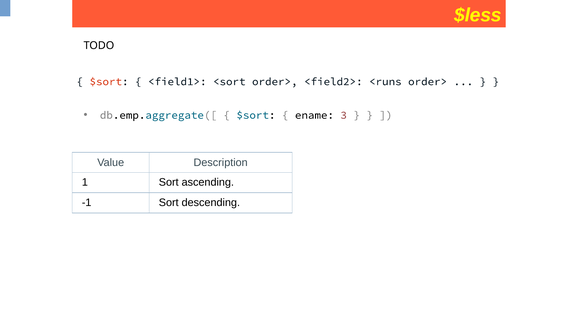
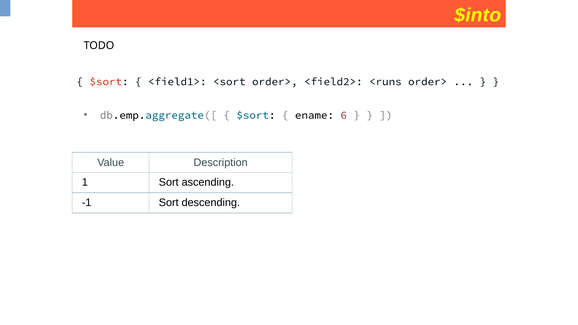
$less: $less -> $into (478, 15)
3: 3 -> 6 (344, 115)
